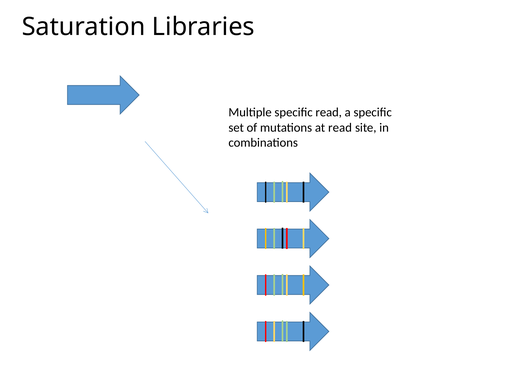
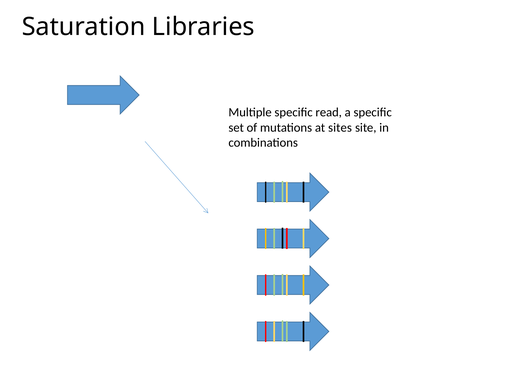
at read: read -> sites (340, 127)
